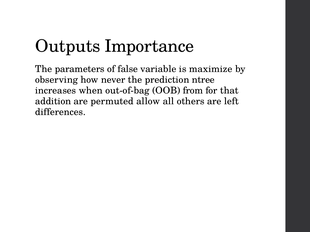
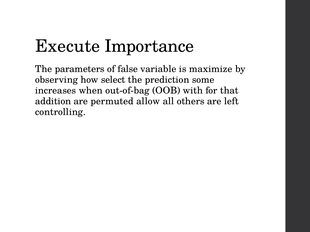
Outputs: Outputs -> Execute (68, 46)
never: never -> select (113, 80)
ntree: ntree -> some (203, 80)
from: from -> with (193, 91)
differences: differences -> controlling (60, 112)
